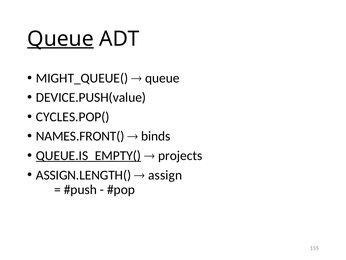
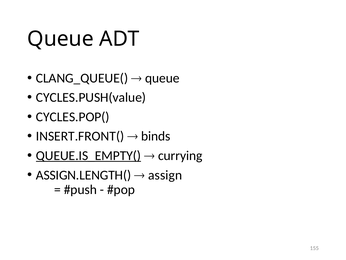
Queue underline: present -> none (60, 39)
MIGHT_QUEUE(: MIGHT_QUEUE( -> CLANG_QUEUE( (82, 78)
DEVICE.PUSH(value: DEVICE.PUSH(value -> CYCLES.PUSH(value (91, 97)
NAMES.FRONT(: NAMES.FRONT( -> INSERT.FRONT( (80, 136)
projects: projects -> currying (180, 155)
